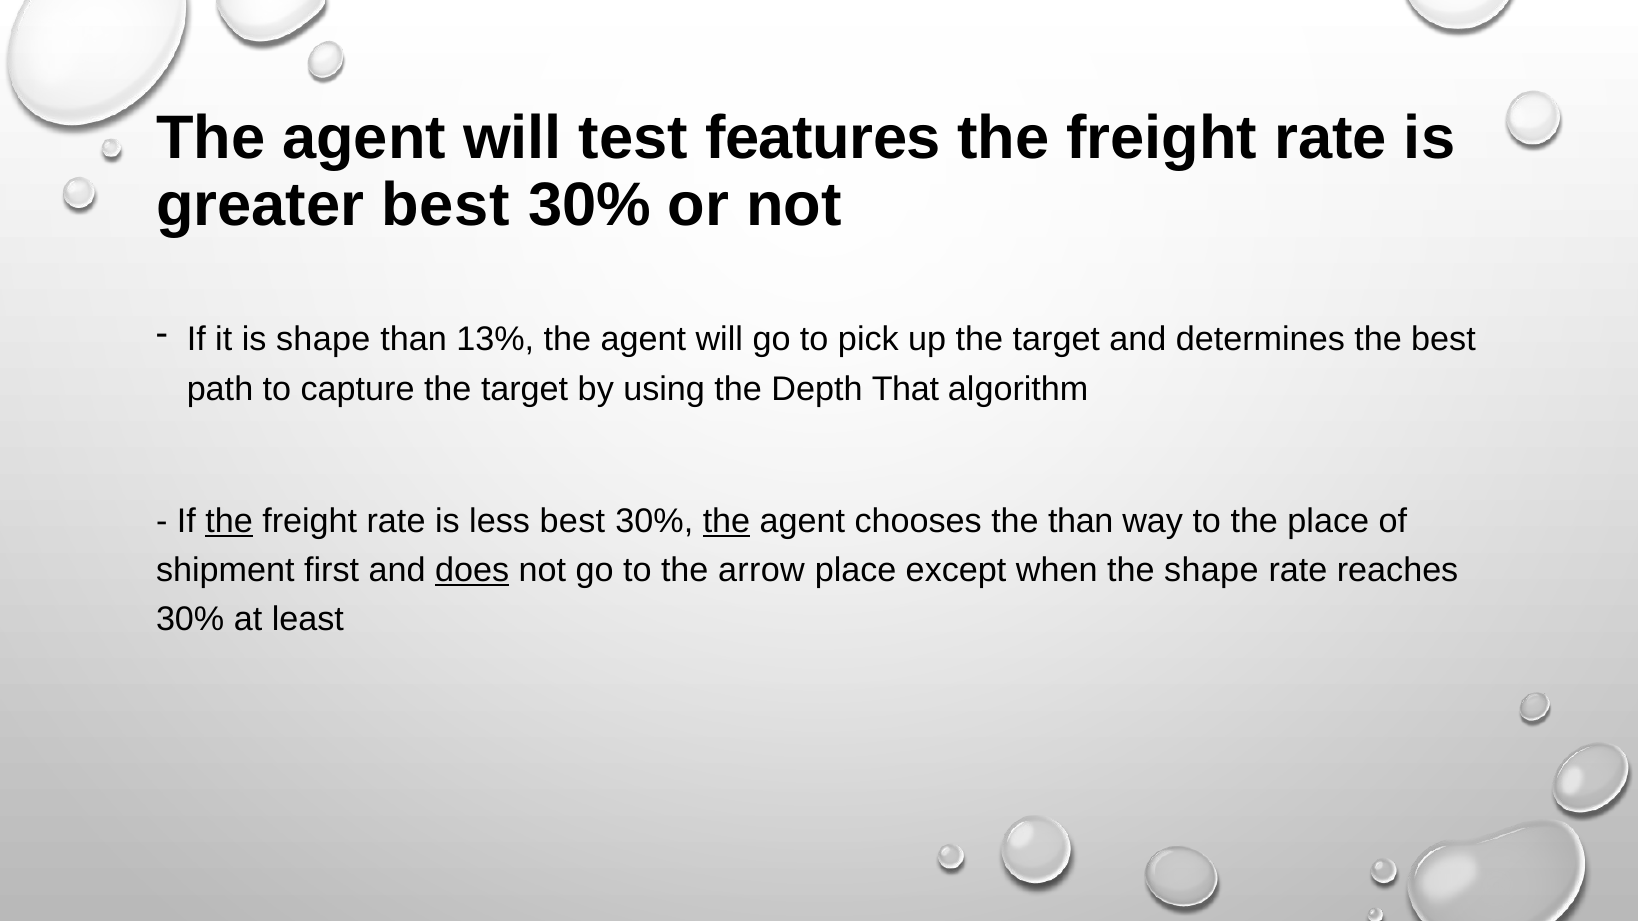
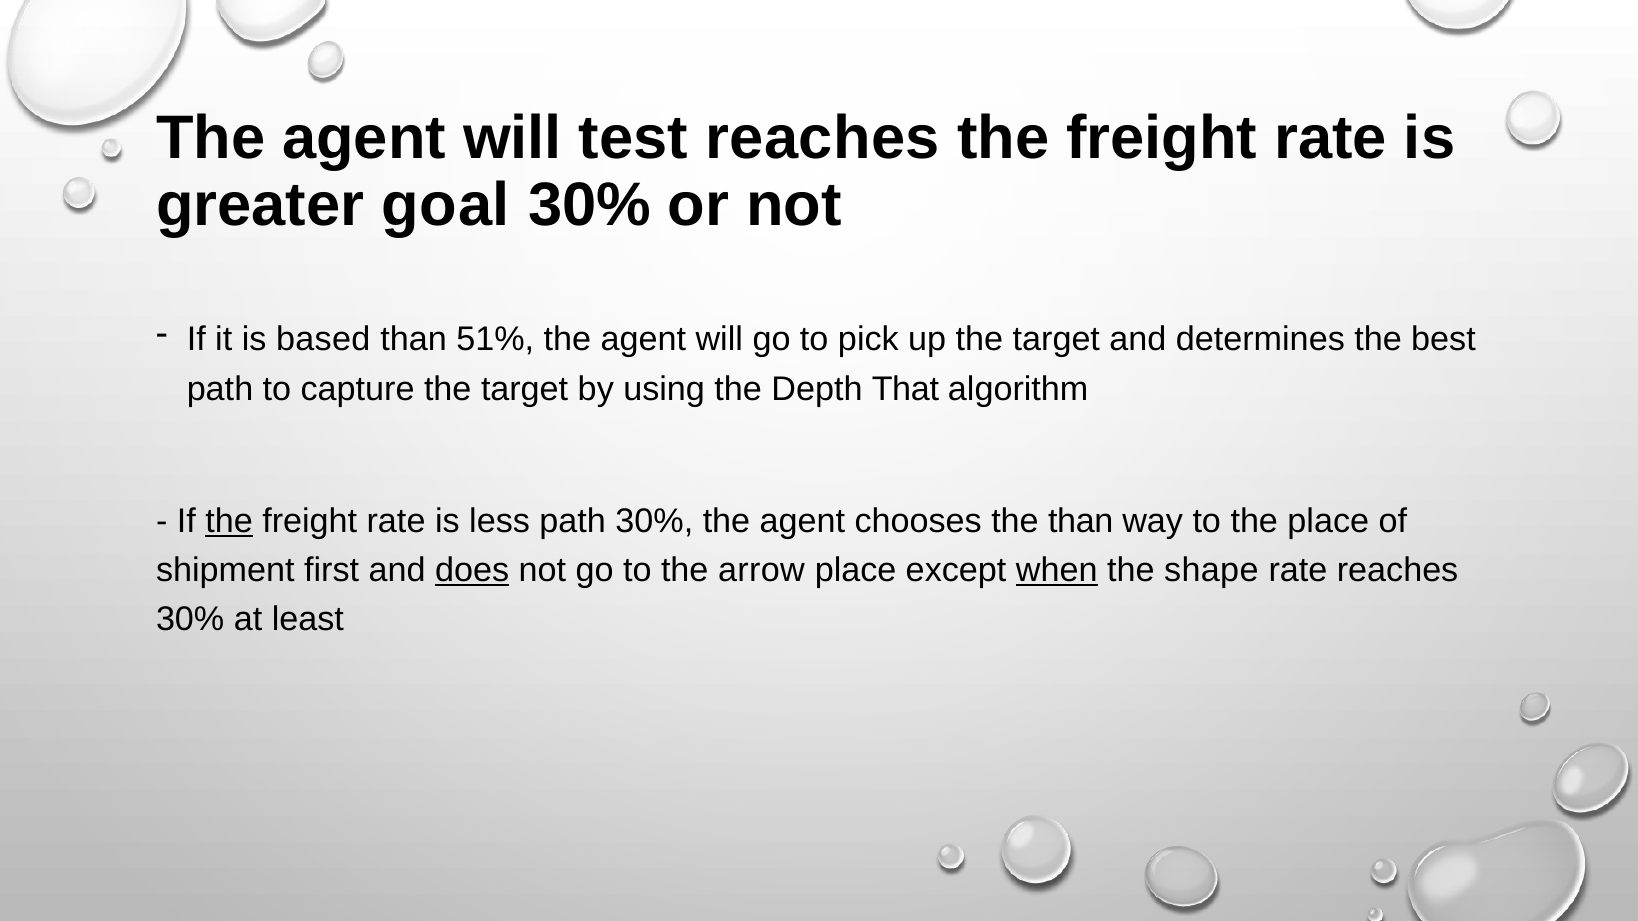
test features: features -> reaches (823, 139)
greater best: best -> goal (446, 205)
is shape: shape -> based (323, 340)
13%: 13% -> 51% (495, 340)
less best: best -> path (573, 521)
the underline: present -> none (726, 521)
when underline: none -> present (1057, 570)
